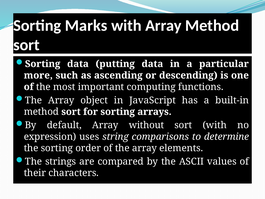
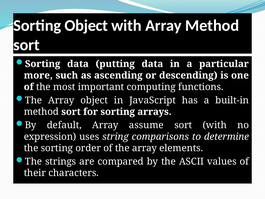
Sorting Marks: Marks -> Object (86, 26)
without: without -> assume (146, 125)
